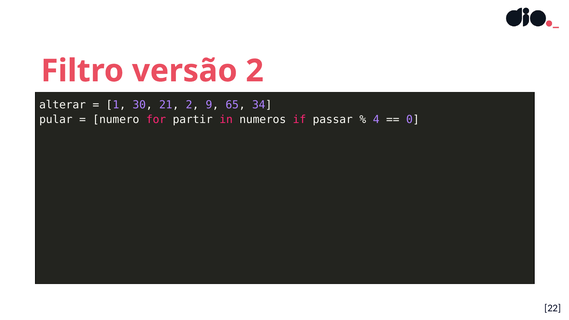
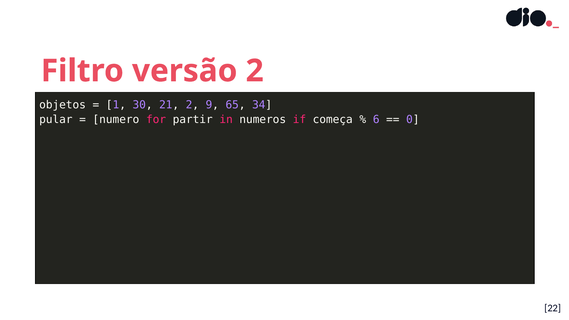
alterar: alterar -> objetos (63, 105)
passar: passar -> começa (333, 120)
4: 4 -> 6 (376, 120)
